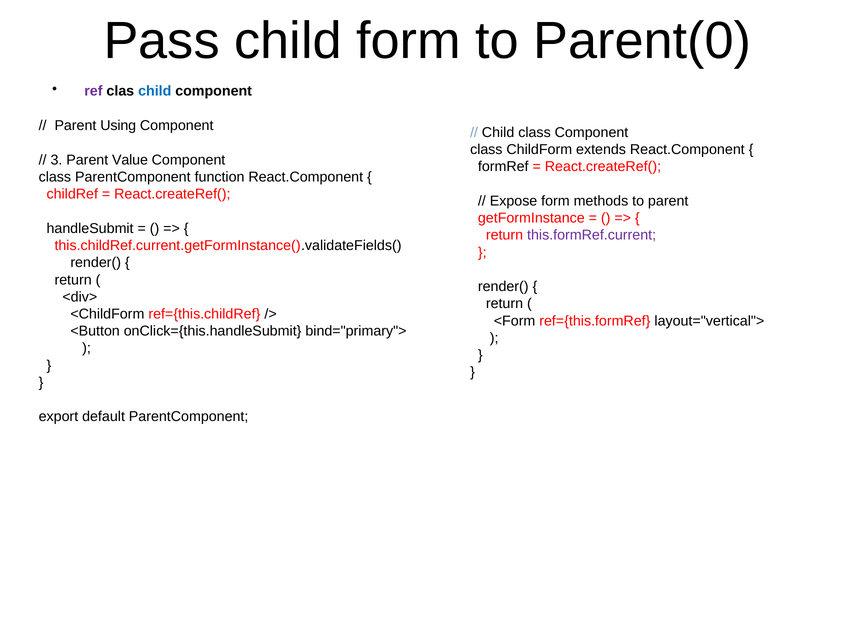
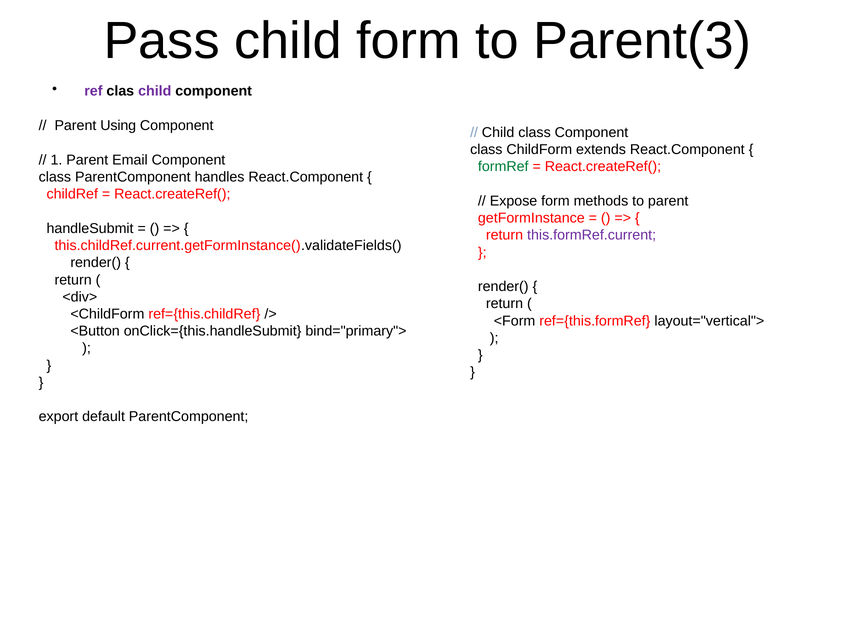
Parent(0: Parent(0 -> Parent(3 (642, 41)
child colour: blue -> purple (155, 91)
3: 3 -> 1 (56, 160)
Value: Value -> Email (130, 160)
formRef colour: black -> green (503, 167)
function: function -> handles (220, 177)
